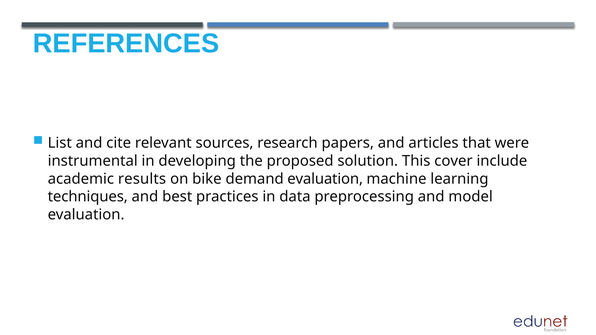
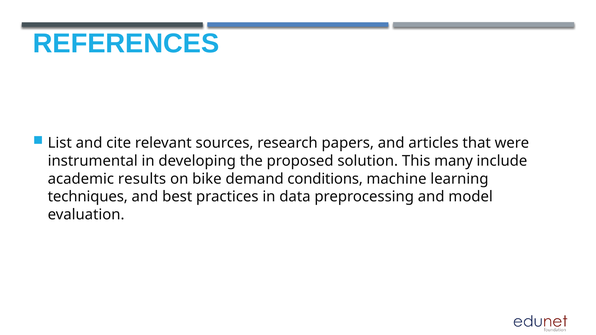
cover: cover -> many (454, 161)
demand evaluation: evaluation -> conditions (325, 179)
